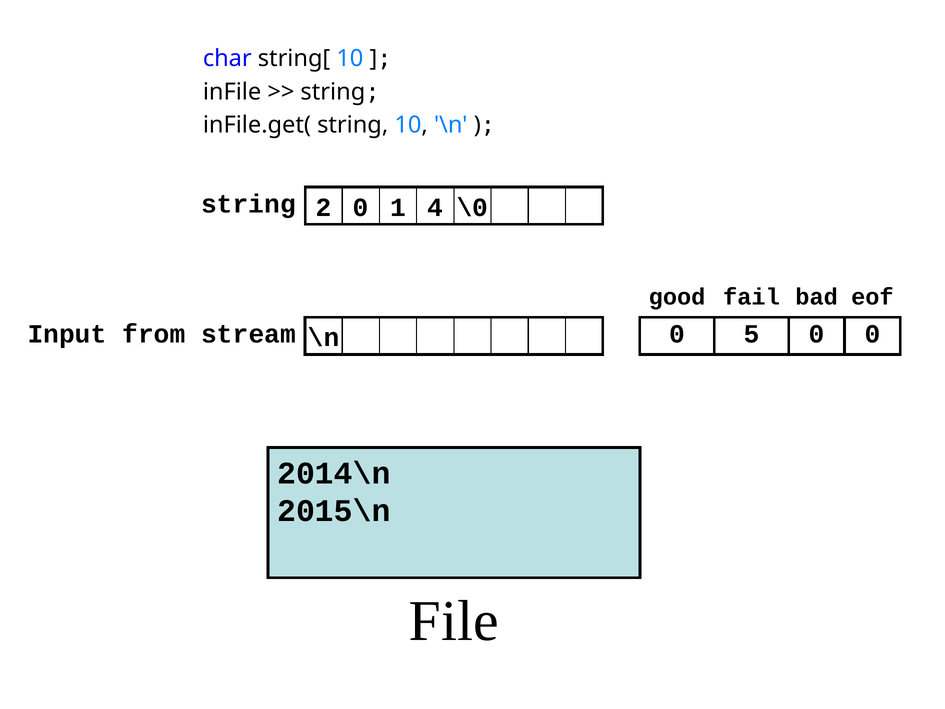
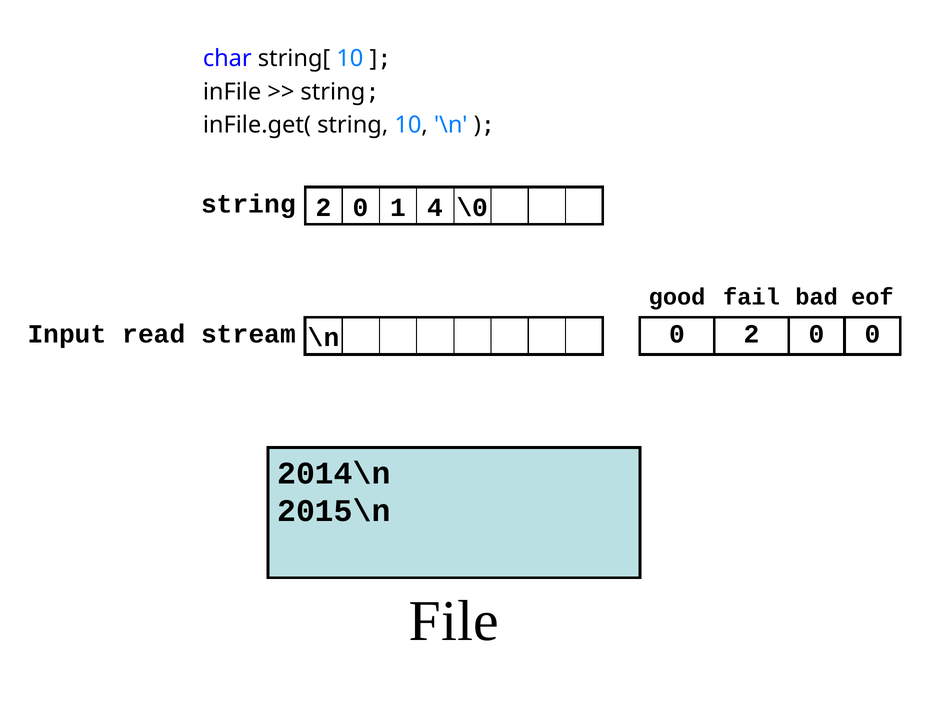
from: from -> read (154, 334)
0 5: 5 -> 2 (751, 334)
